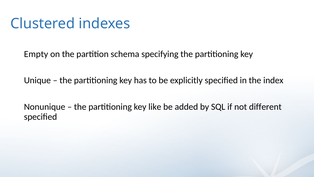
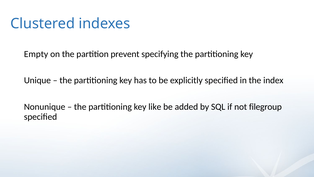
schema: schema -> prevent (125, 54)
different: different -> filegroup (265, 107)
